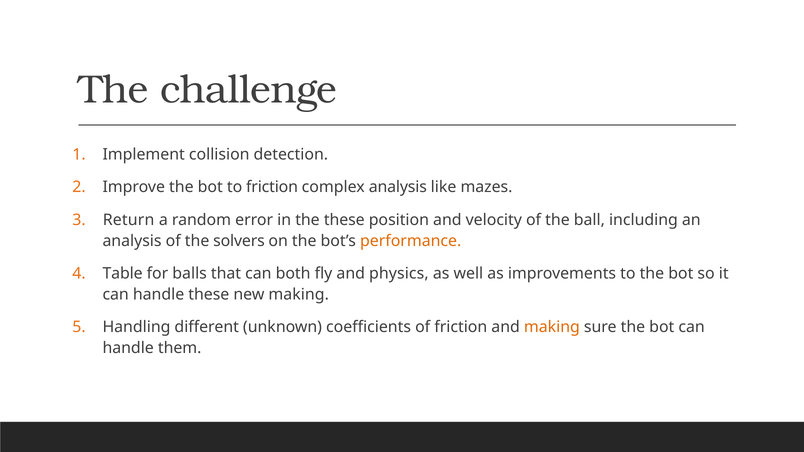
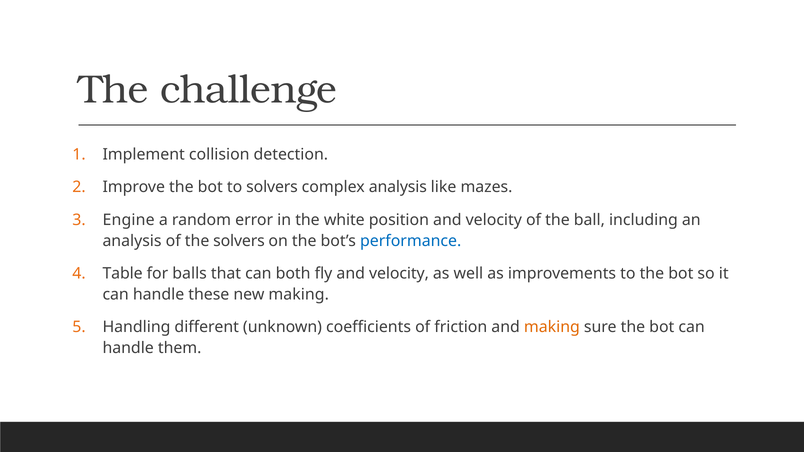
to friction: friction -> solvers (272, 187)
Return: Return -> Engine (129, 220)
the these: these -> white (344, 220)
performance colour: orange -> blue (411, 241)
fly and physics: physics -> velocity (399, 274)
